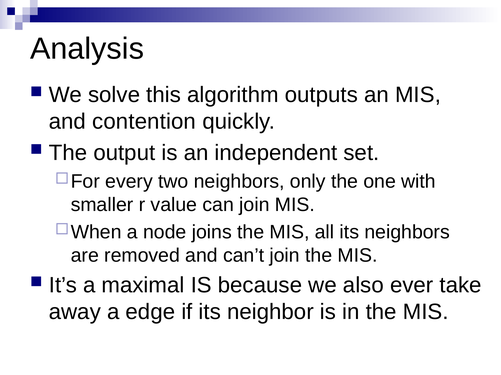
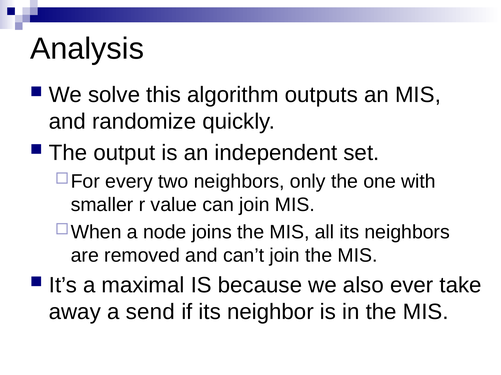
contention: contention -> randomize (144, 122)
edge: edge -> send (150, 312)
